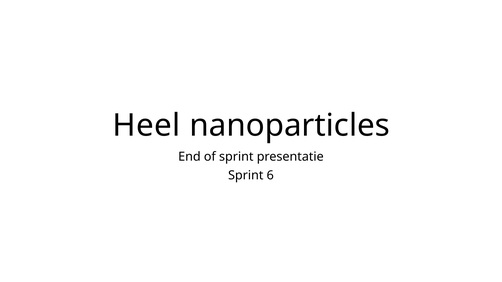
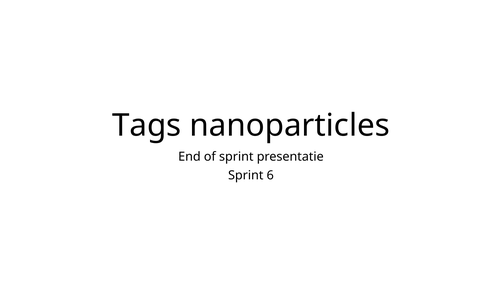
Heel: Heel -> Tags (147, 125)
